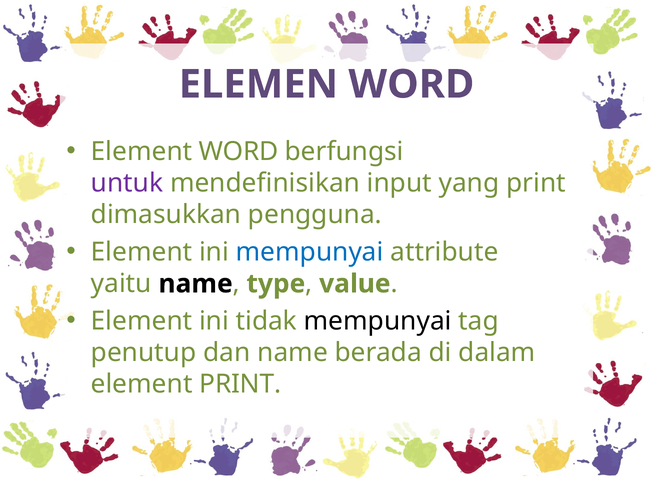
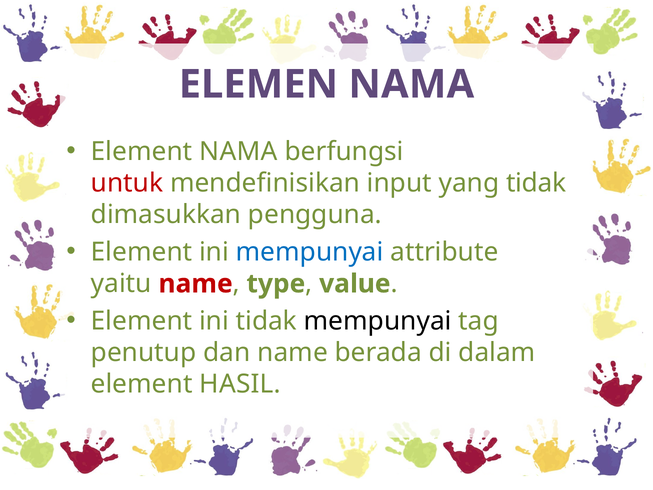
ELEMEN WORD: WORD -> NAMA (411, 84)
Element WORD: WORD -> NAMA (238, 151)
untuk colour: purple -> red (127, 183)
yang print: print -> tidak (536, 183)
name colour: black -> red (196, 284)
element PRINT: PRINT -> HASIL (240, 384)
